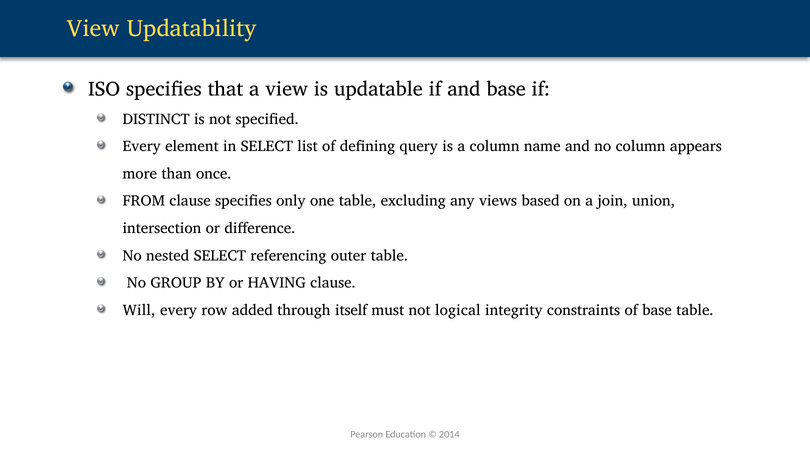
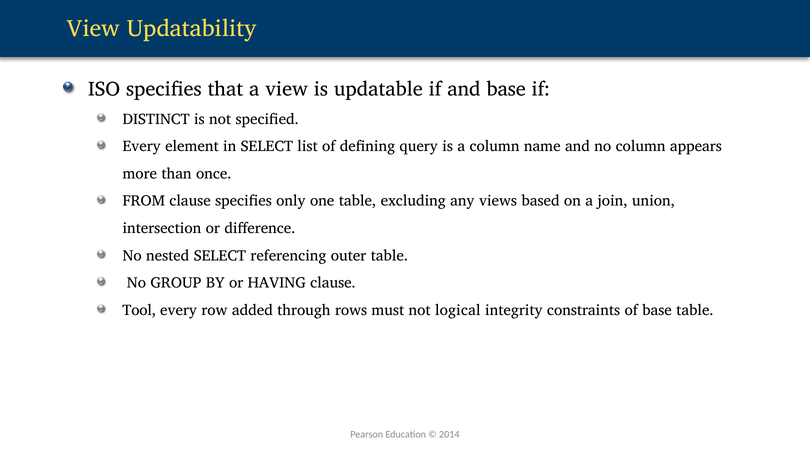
Will: Will -> Tool (139, 311)
itself: itself -> rows (351, 311)
